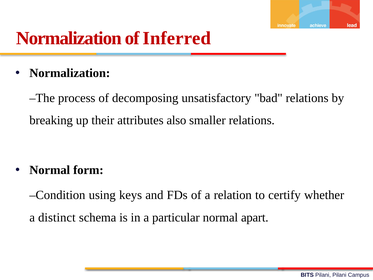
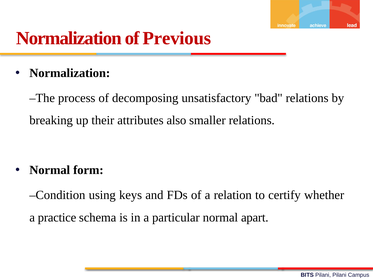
Inferred: Inferred -> Previous (177, 38)
distinct: distinct -> practice (57, 217)
